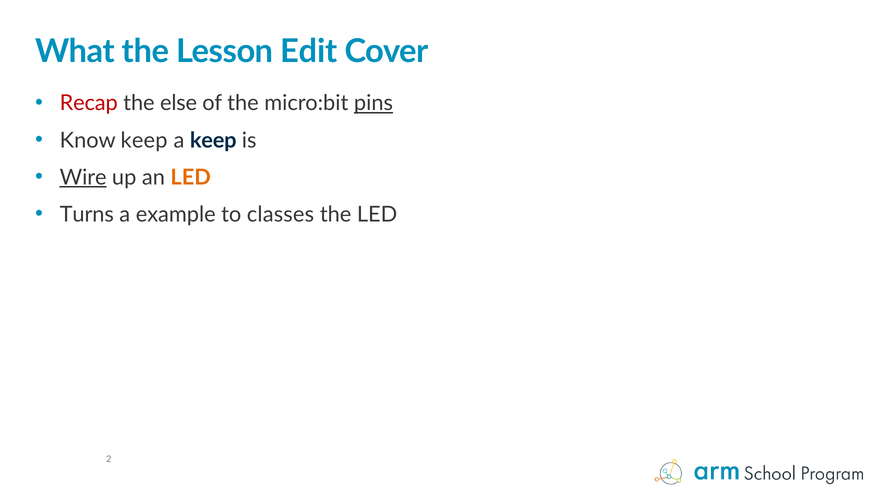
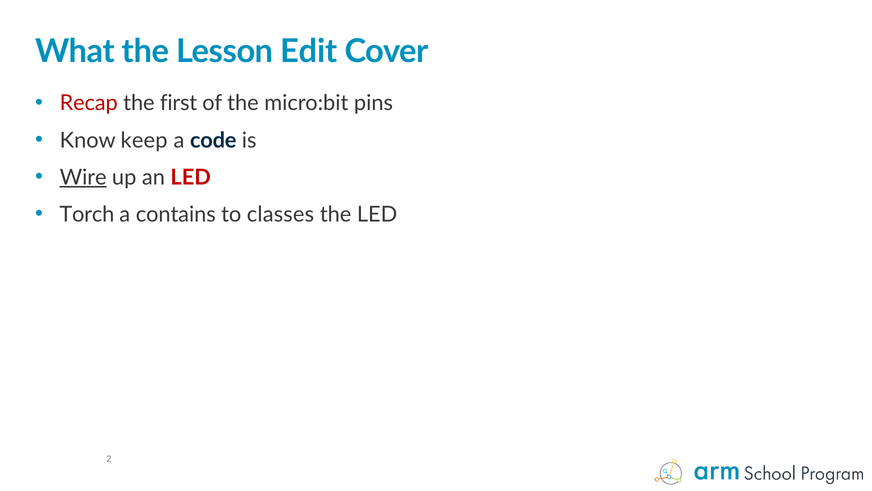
else: else -> first (179, 103)
pins underline: present -> none (373, 103)
a keep: keep -> code (213, 140)
LED colour: orange -> red (191, 177)
Turns: Turns -> Torch (87, 214)
example: example -> contains (176, 214)
